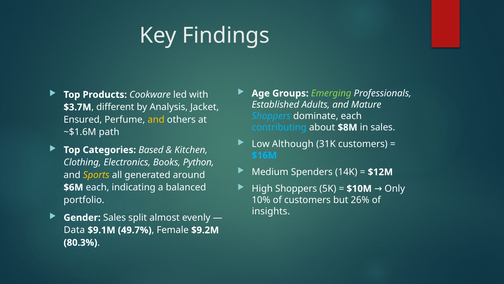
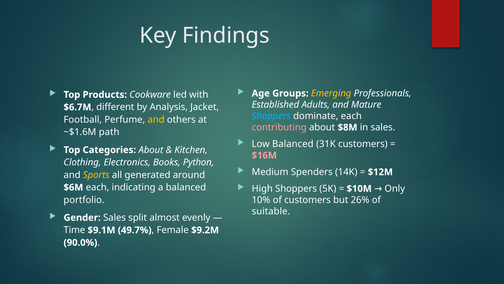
Emerging colour: light green -> yellow (331, 93)
$3.7M: $3.7M -> $6.7M (77, 107)
Ensured: Ensured -> Football (83, 119)
contributing colour: light blue -> pink (279, 127)
Low Although: Although -> Balanced (293, 144)
Categories Based: Based -> About (151, 150)
$16M colour: light blue -> pink (264, 155)
insights: insights -> suitable (271, 211)
Data: Data -> Time (74, 230)
80.3%: 80.3% -> 90.0% (80, 242)
